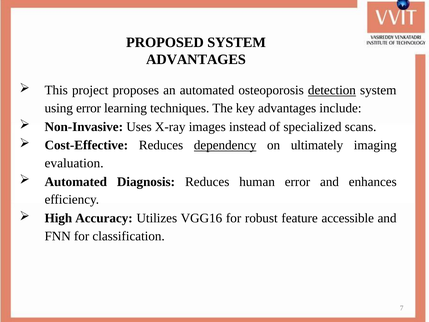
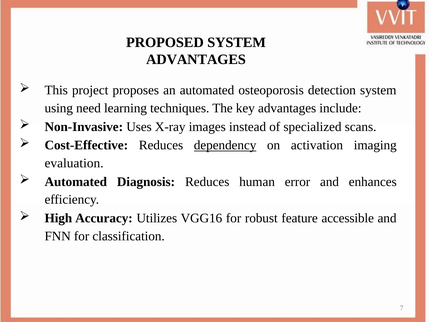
detection underline: present -> none (332, 90)
using error: error -> need (89, 108)
ultimately: ultimately -> activation (317, 145)
